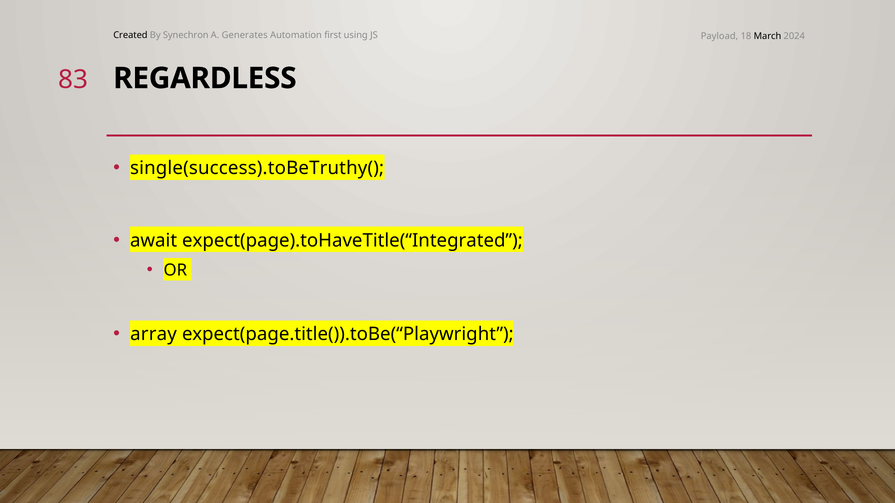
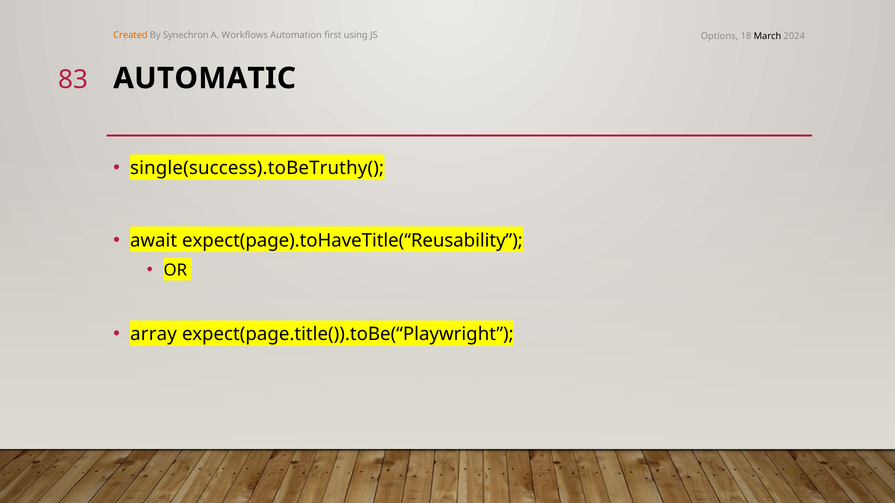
Created colour: black -> orange (130, 35)
Generates: Generates -> Workflows (245, 35)
Payload: Payload -> Options (720, 36)
REGARDLESS: REGARDLESS -> AUTOMATIC (205, 78)
expect(page).toHaveTitle(“Integrated: expect(page).toHaveTitle(“Integrated -> expect(page).toHaveTitle(“Reusability (352, 241)
